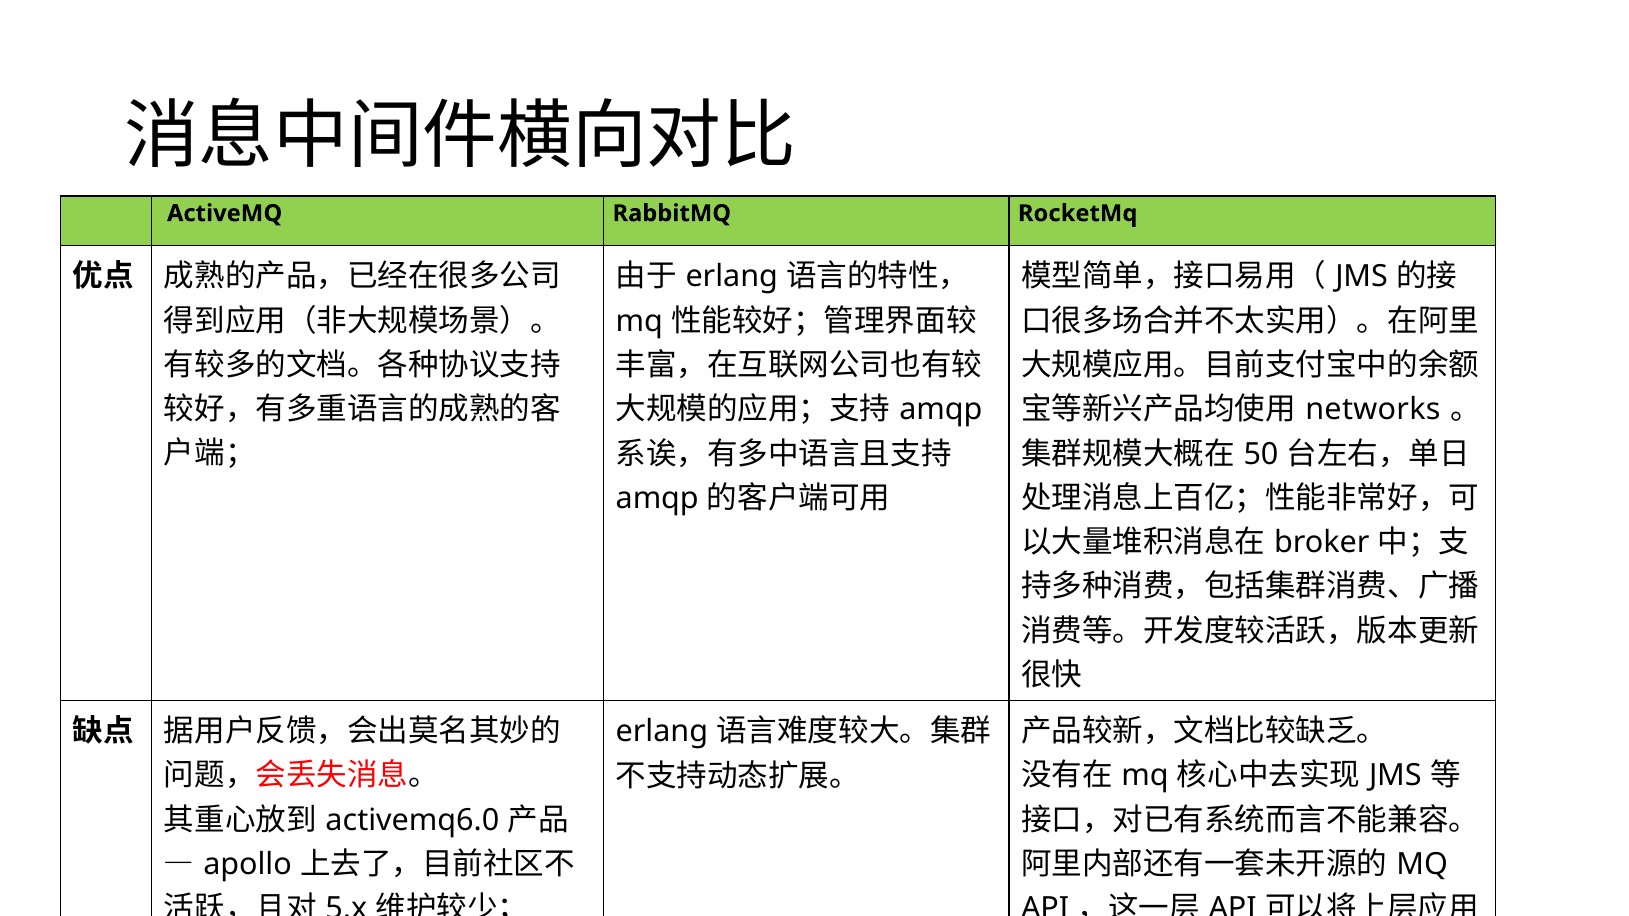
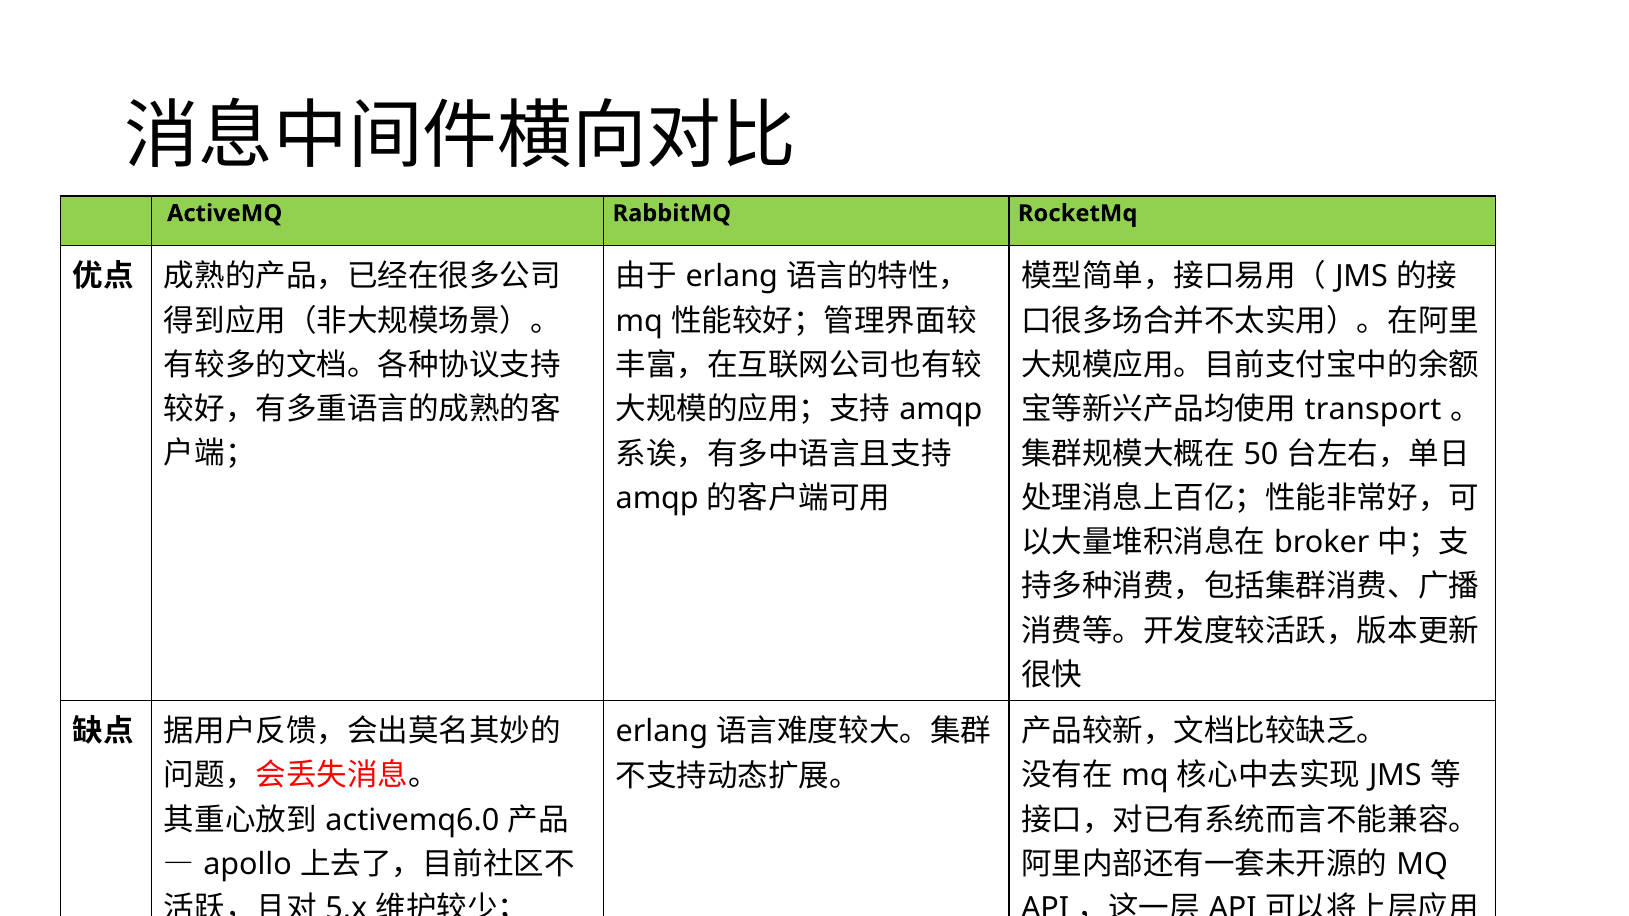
networks: networks -> transport (1373, 410)
